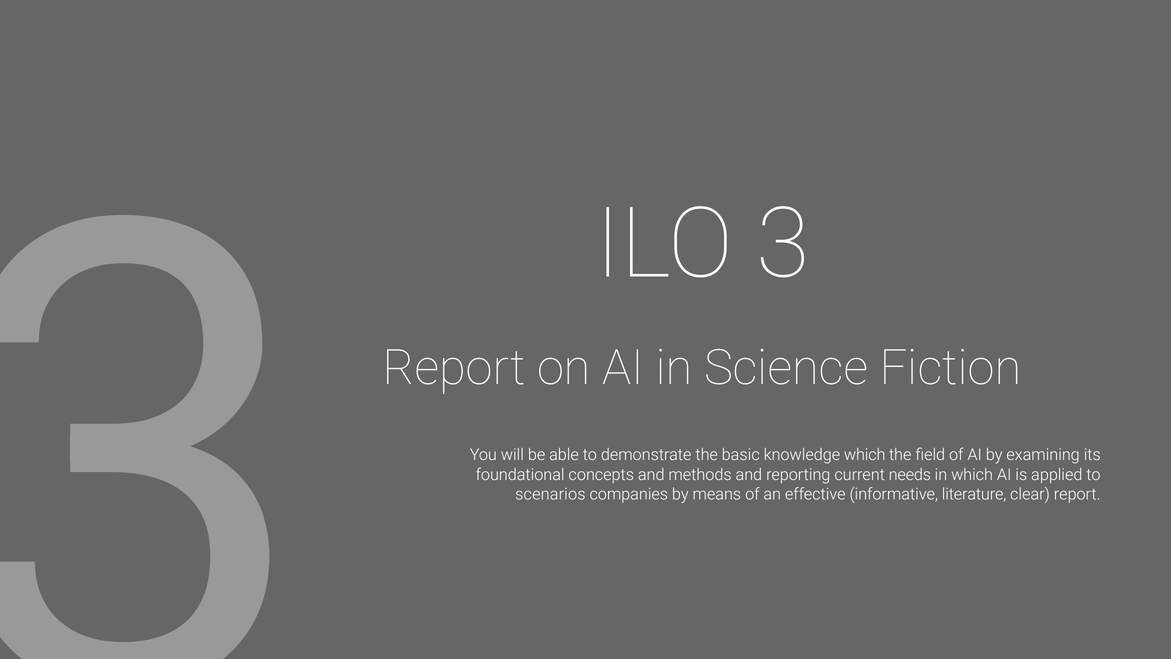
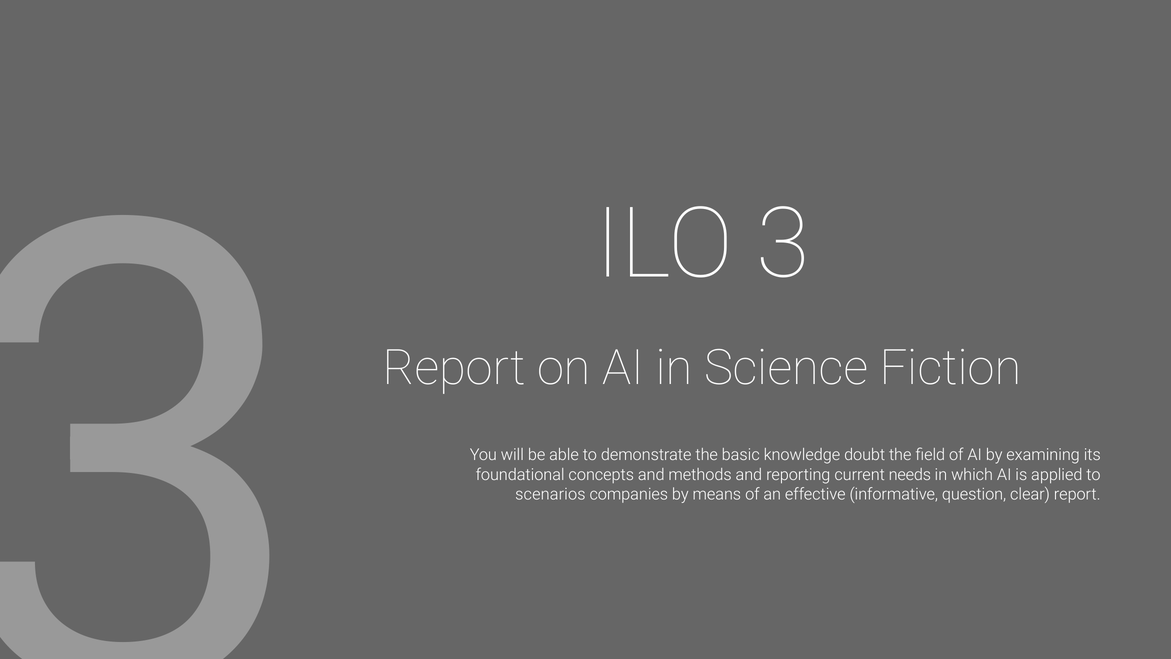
knowledge which: which -> doubt (865, 455)
literature: literature -> question (974, 494)
